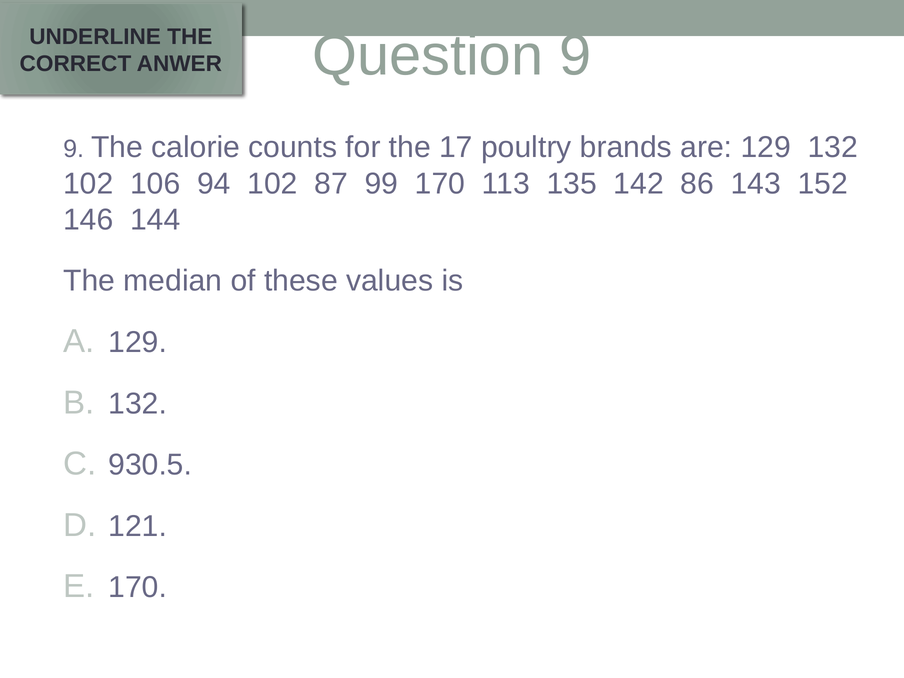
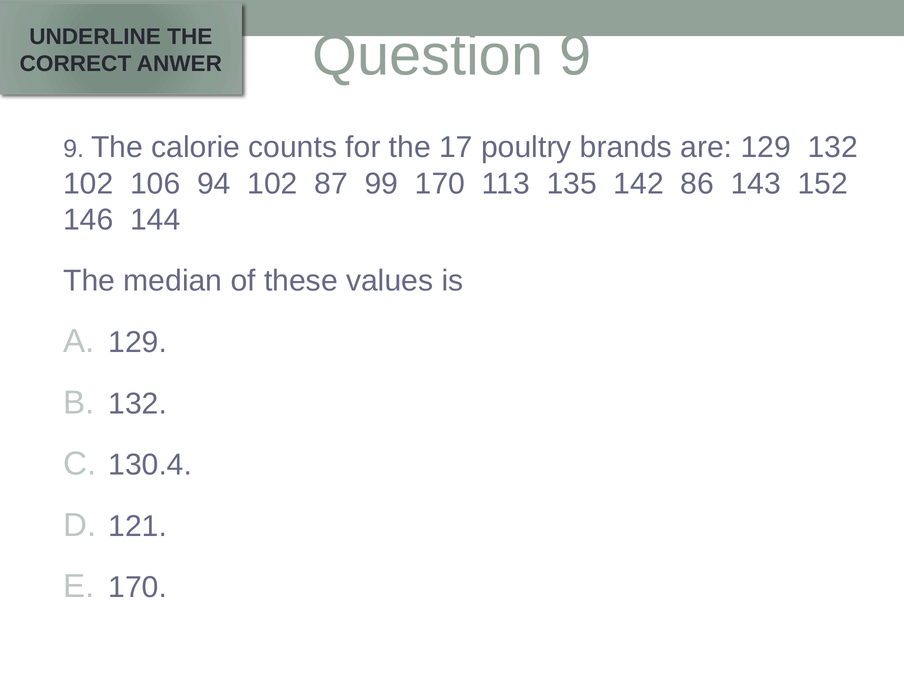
930.5: 930.5 -> 130.4 (150, 465)
